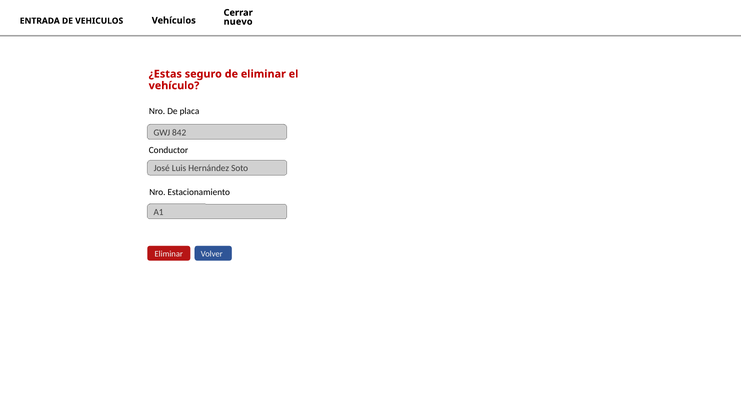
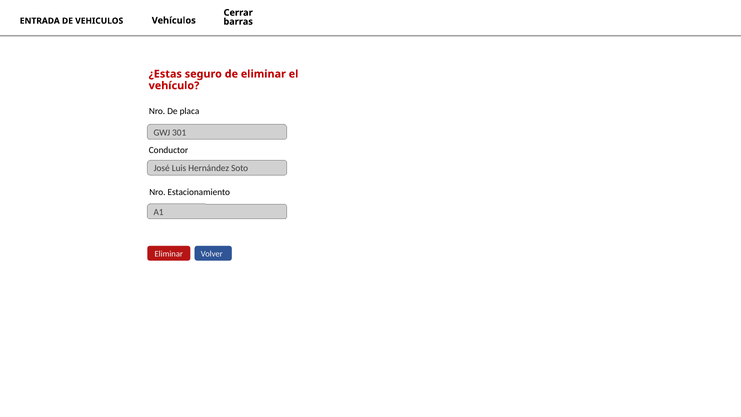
nuevo: nuevo -> barras (238, 22)
842: 842 -> 301 (179, 132)
